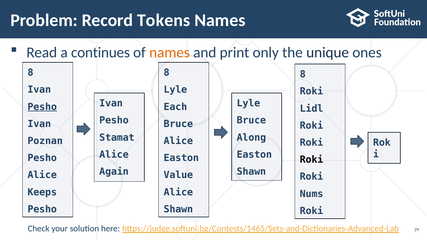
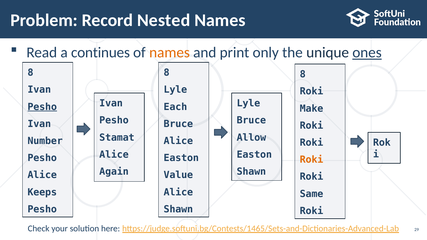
Tokens: Tokens -> Nested (164, 20)
ones underline: none -> present (367, 53)
Lidl: Lidl -> Make (312, 109)
Along: Along -> Allow (251, 138)
Poznan: Poznan -> Number (45, 141)
Roki colour: black -> orange (312, 160)
Nums: Nums -> Same (312, 194)
